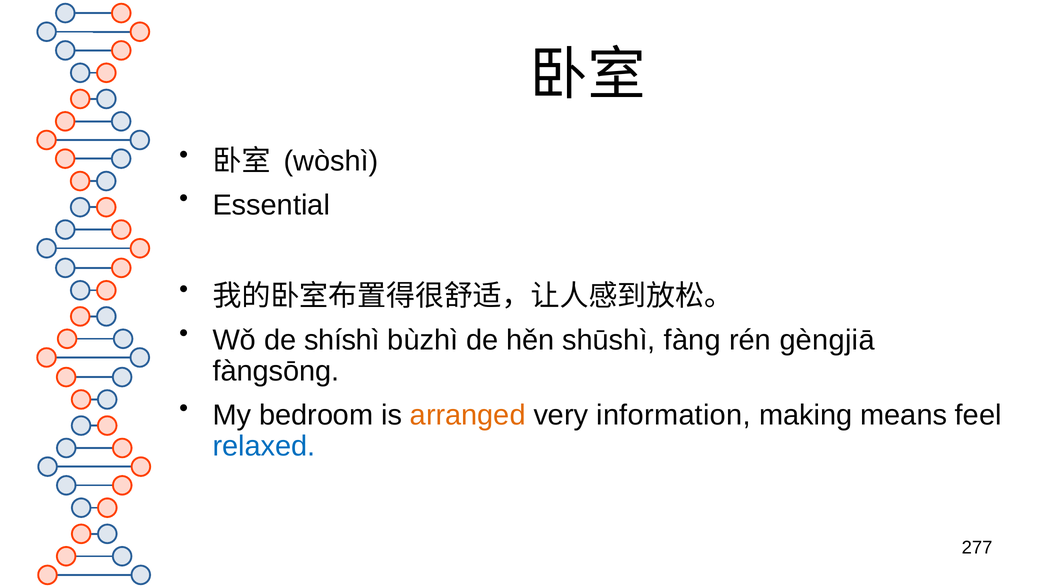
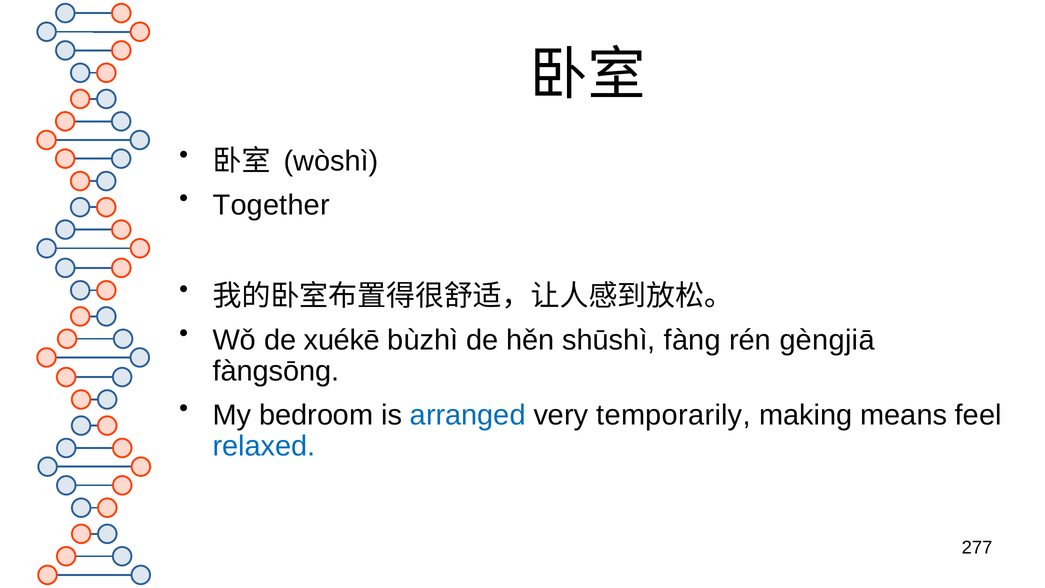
Essential: Essential -> Together (271, 205)
shíshì: shíshì -> xuékē (342, 340)
arranged colour: orange -> blue (468, 415)
information: information -> temporarily (674, 415)
